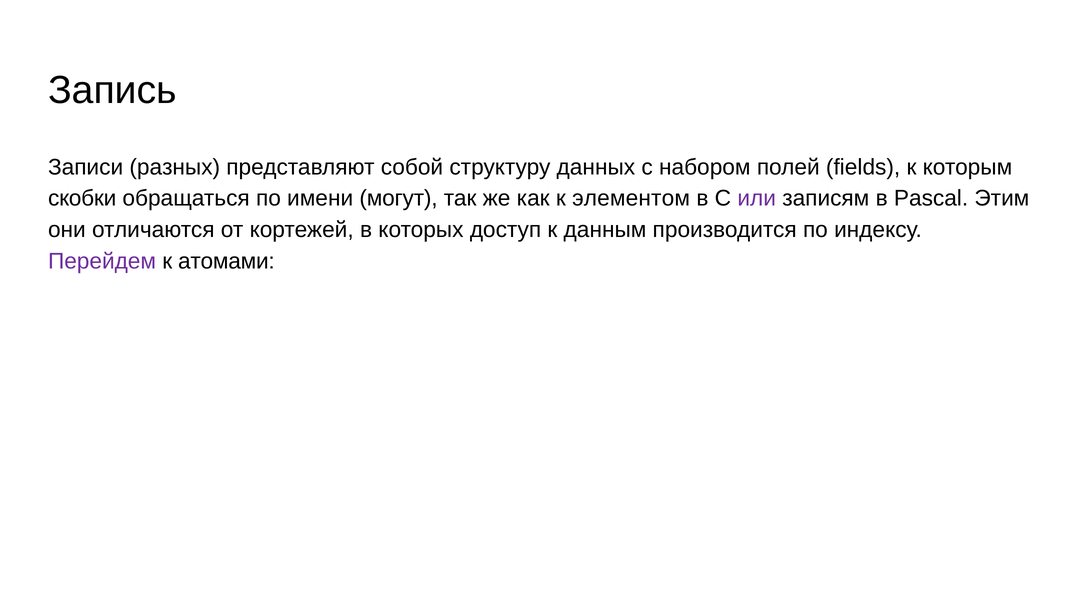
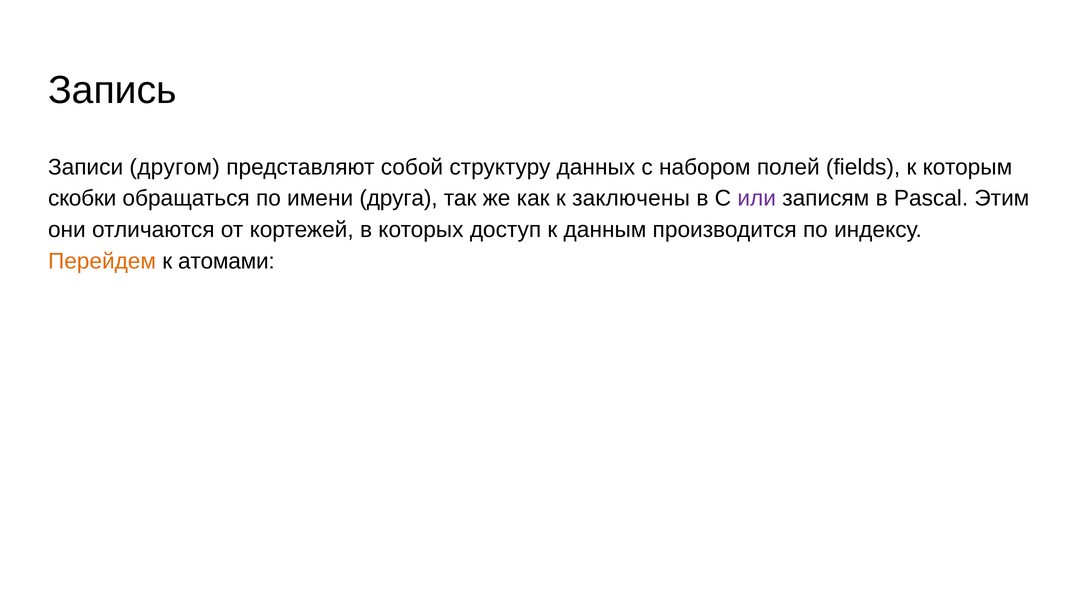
разных: разных -> другом (175, 167)
могут: могут -> друга (398, 199)
элементом: элементом -> заключены (631, 199)
Перейдем colour: purple -> orange (102, 261)
